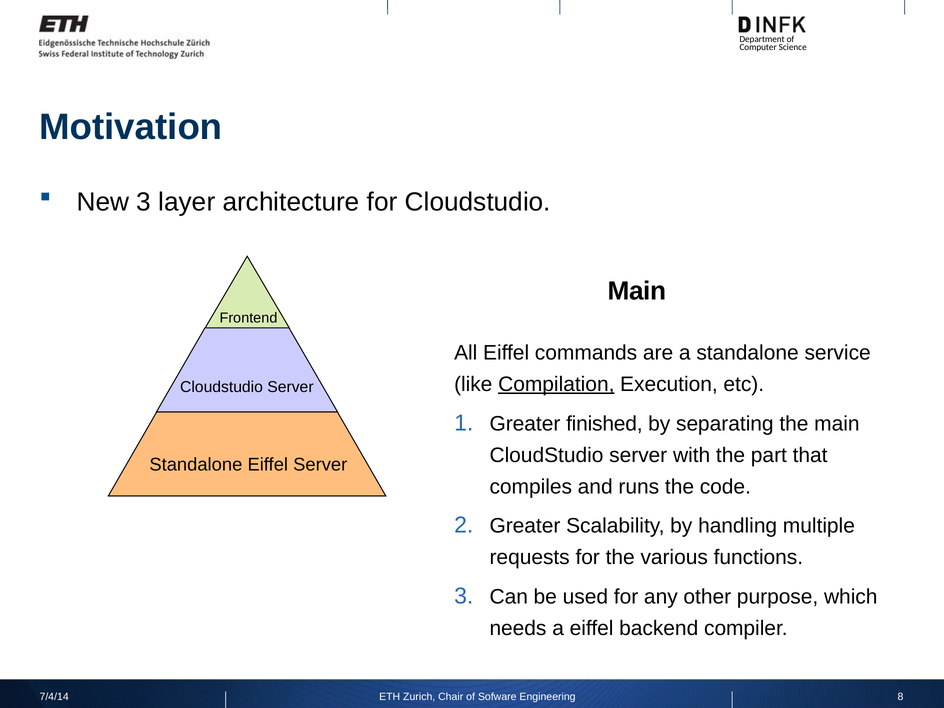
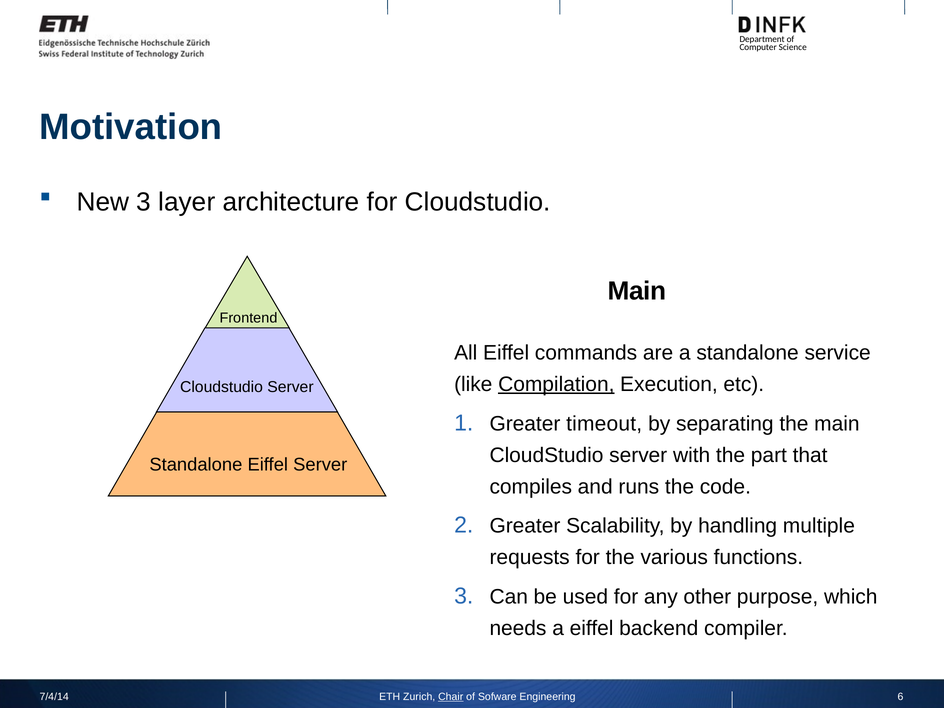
finished: finished -> timeout (604, 424)
Chair underline: none -> present (451, 697)
8: 8 -> 6 (900, 697)
